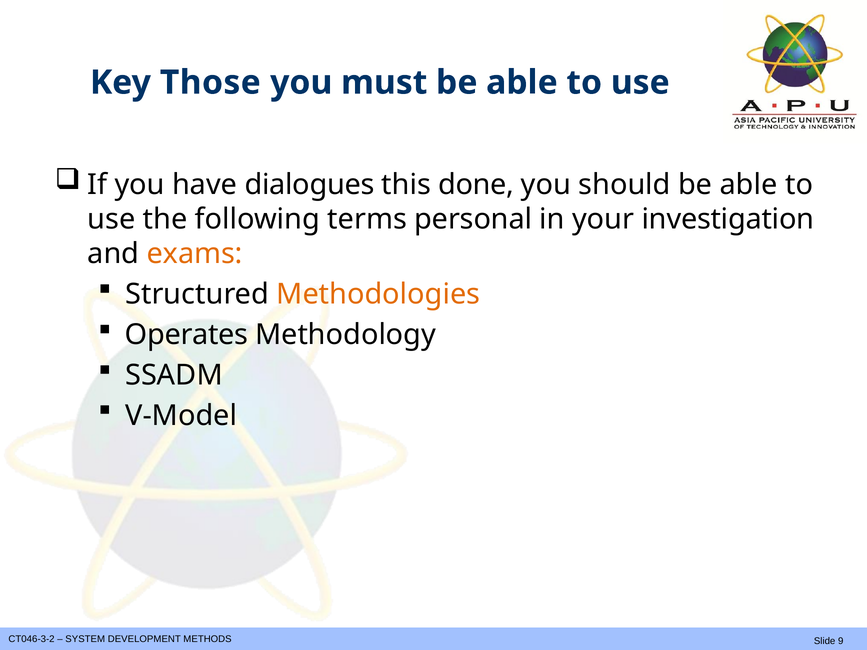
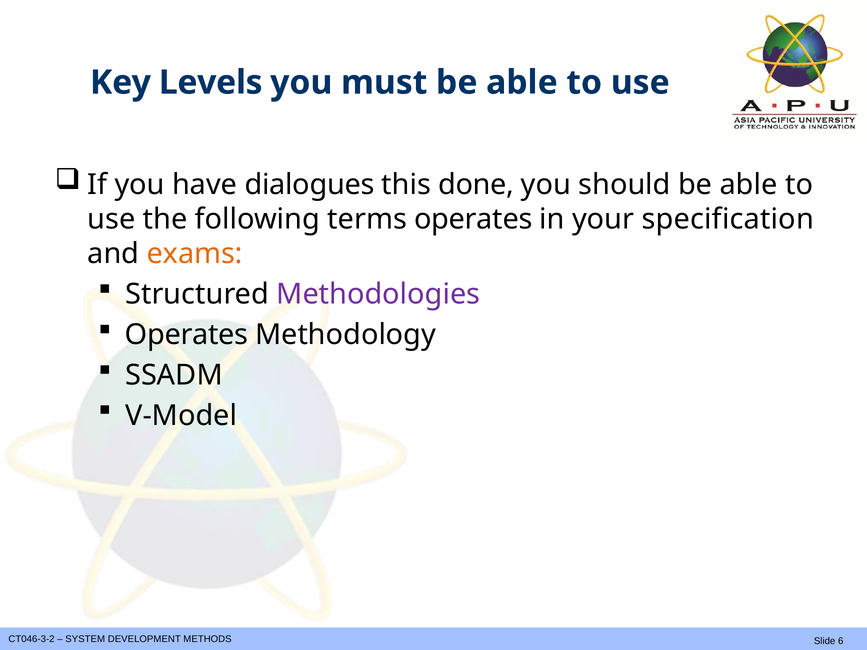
Those: Those -> Levels (211, 83)
terms personal: personal -> operates (473, 219)
investigation: investigation -> specification (728, 219)
Methodologies colour: orange -> purple (378, 294)
9: 9 -> 6 (841, 641)
